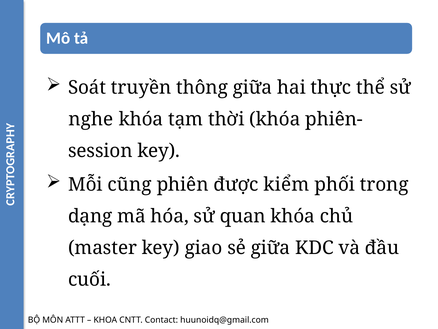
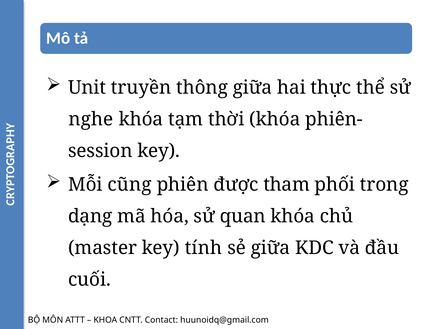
Soát: Soát -> Unit (87, 87)
kiểm: kiểm -> tham (287, 184)
giao: giao -> tính (203, 247)
